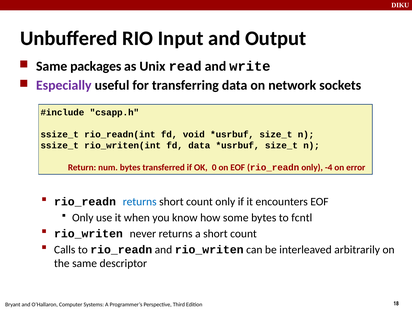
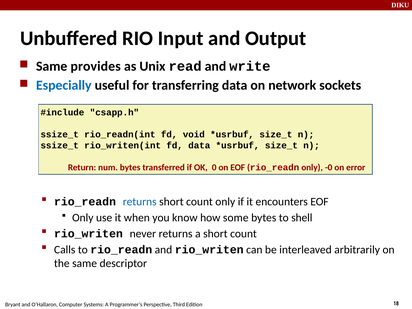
packages: packages -> provides (96, 66)
Especially colour: purple -> blue (64, 85)
-4: -4 -> -0 (329, 167)
fcntl: fcntl -> shell (302, 218)
